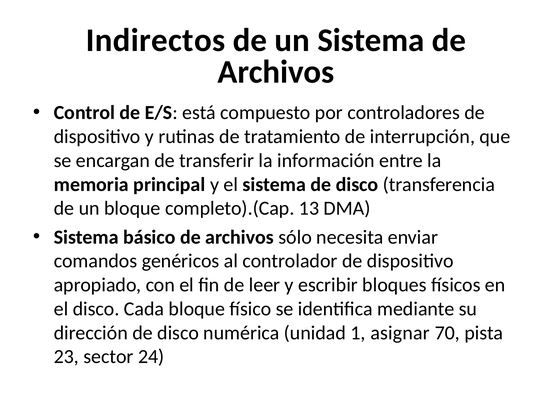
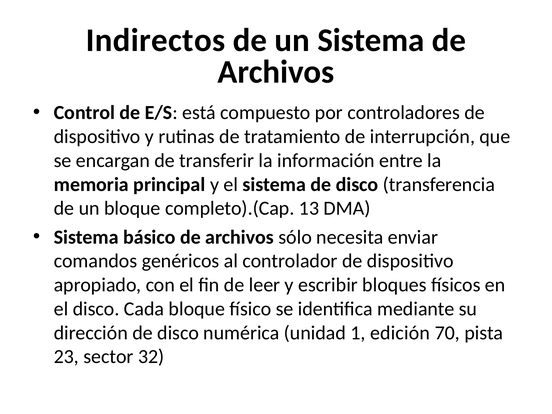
asignar: asignar -> edición (400, 333)
24: 24 -> 32 (151, 357)
